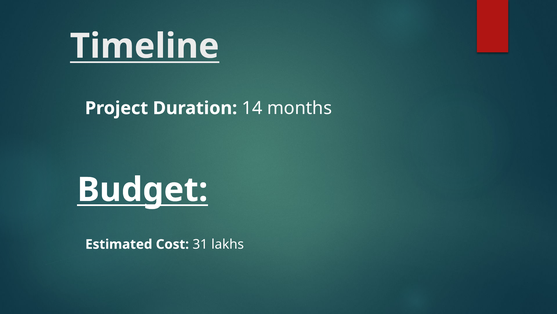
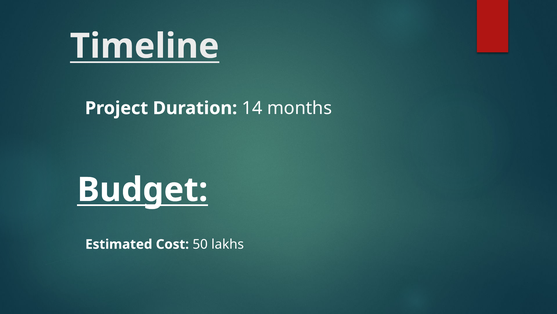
31: 31 -> 50 (200, 244)
